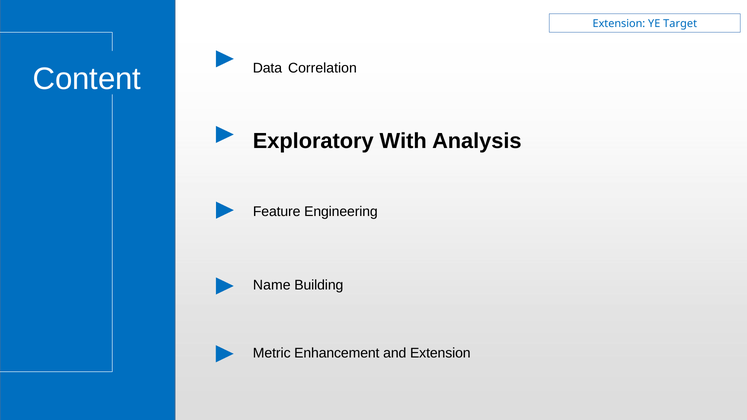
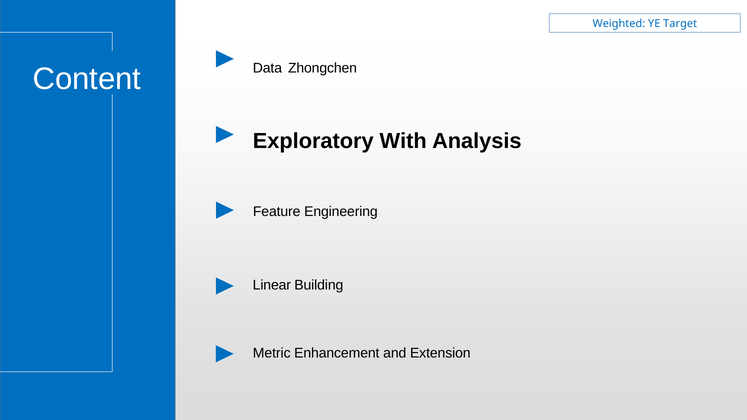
Extension: Extension -> Weighted (619, 24)
Correlation: Correlation -> Zhongchen (323, 68)
Name: Name -> Linear (272, 285)
